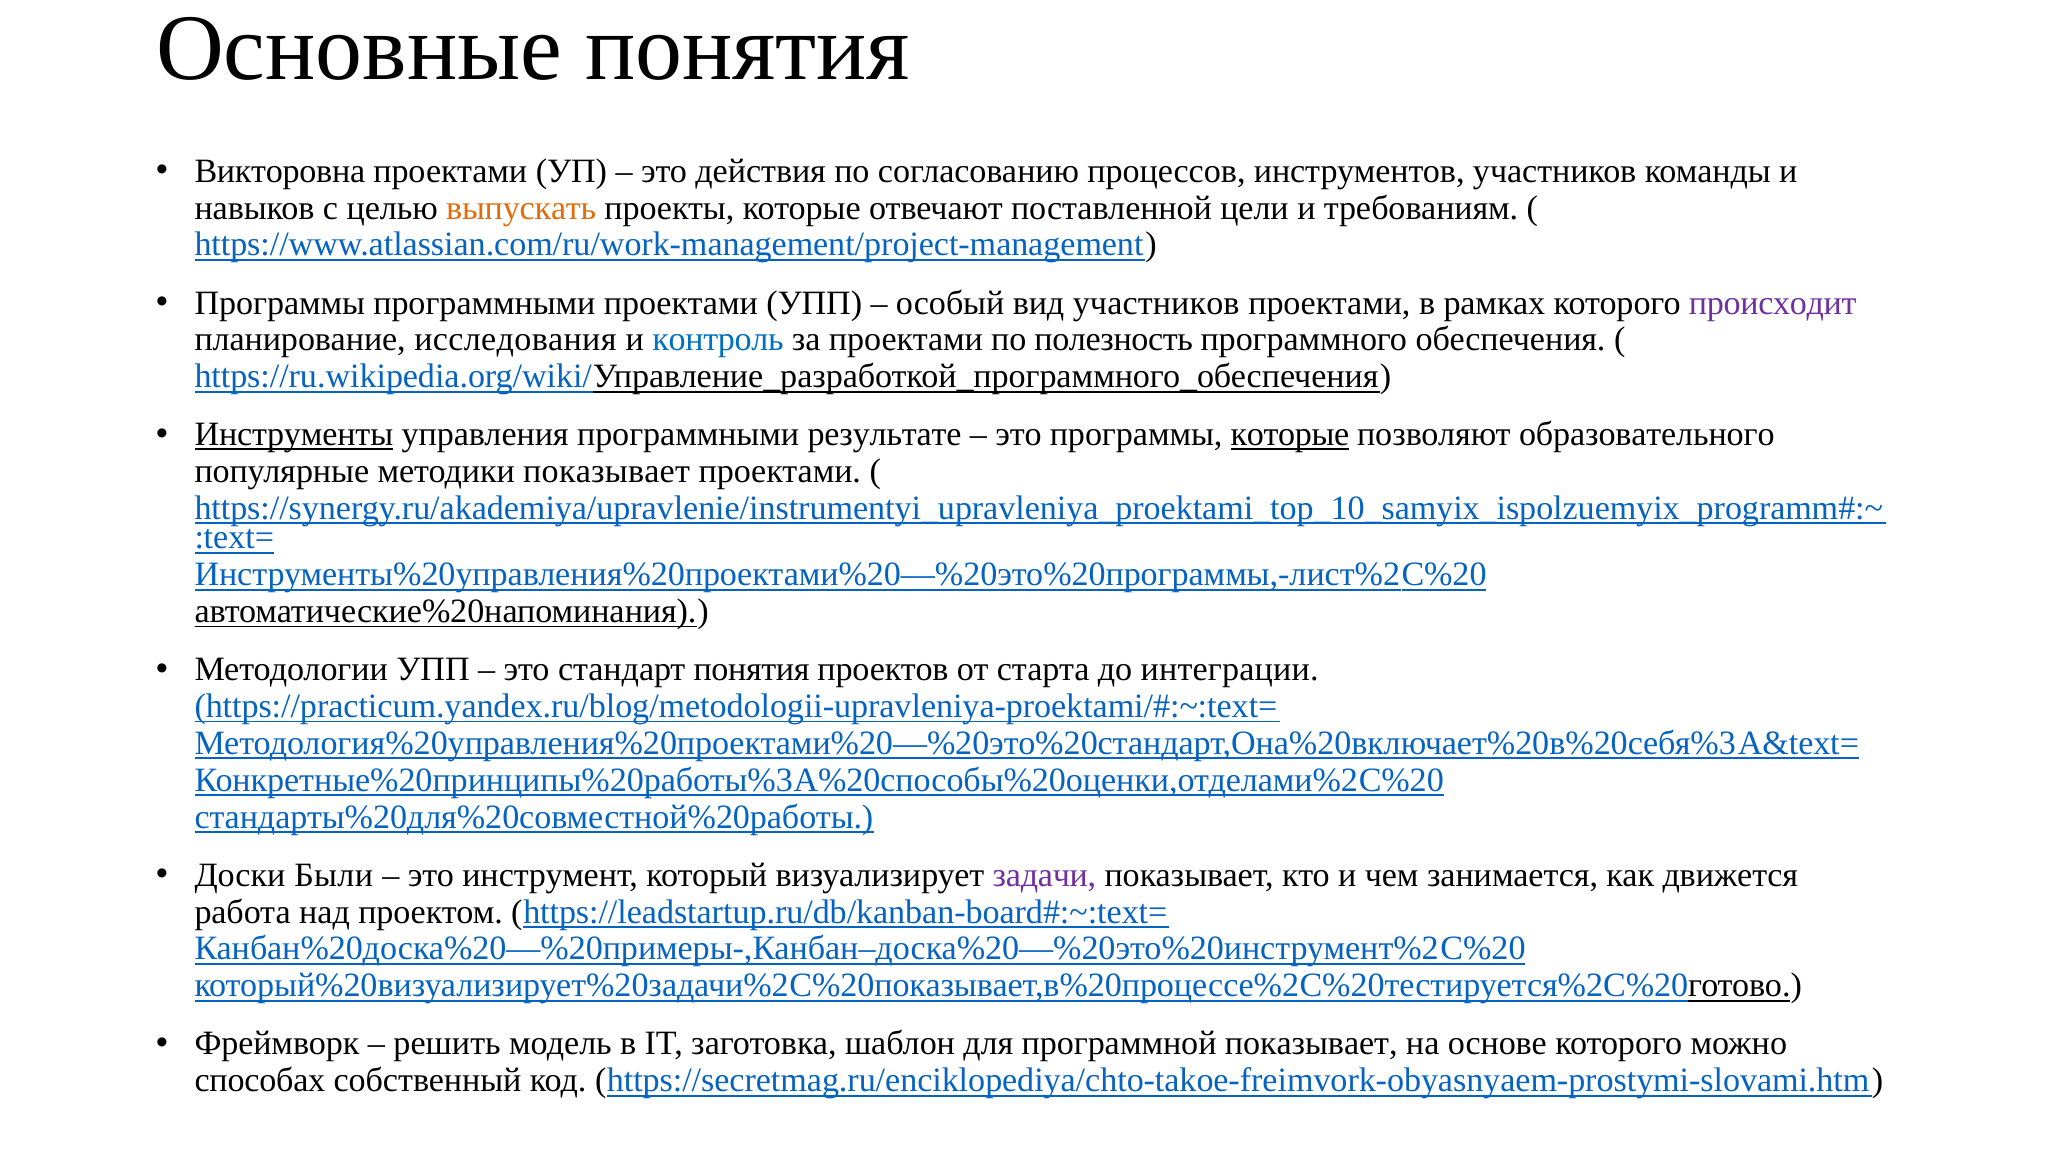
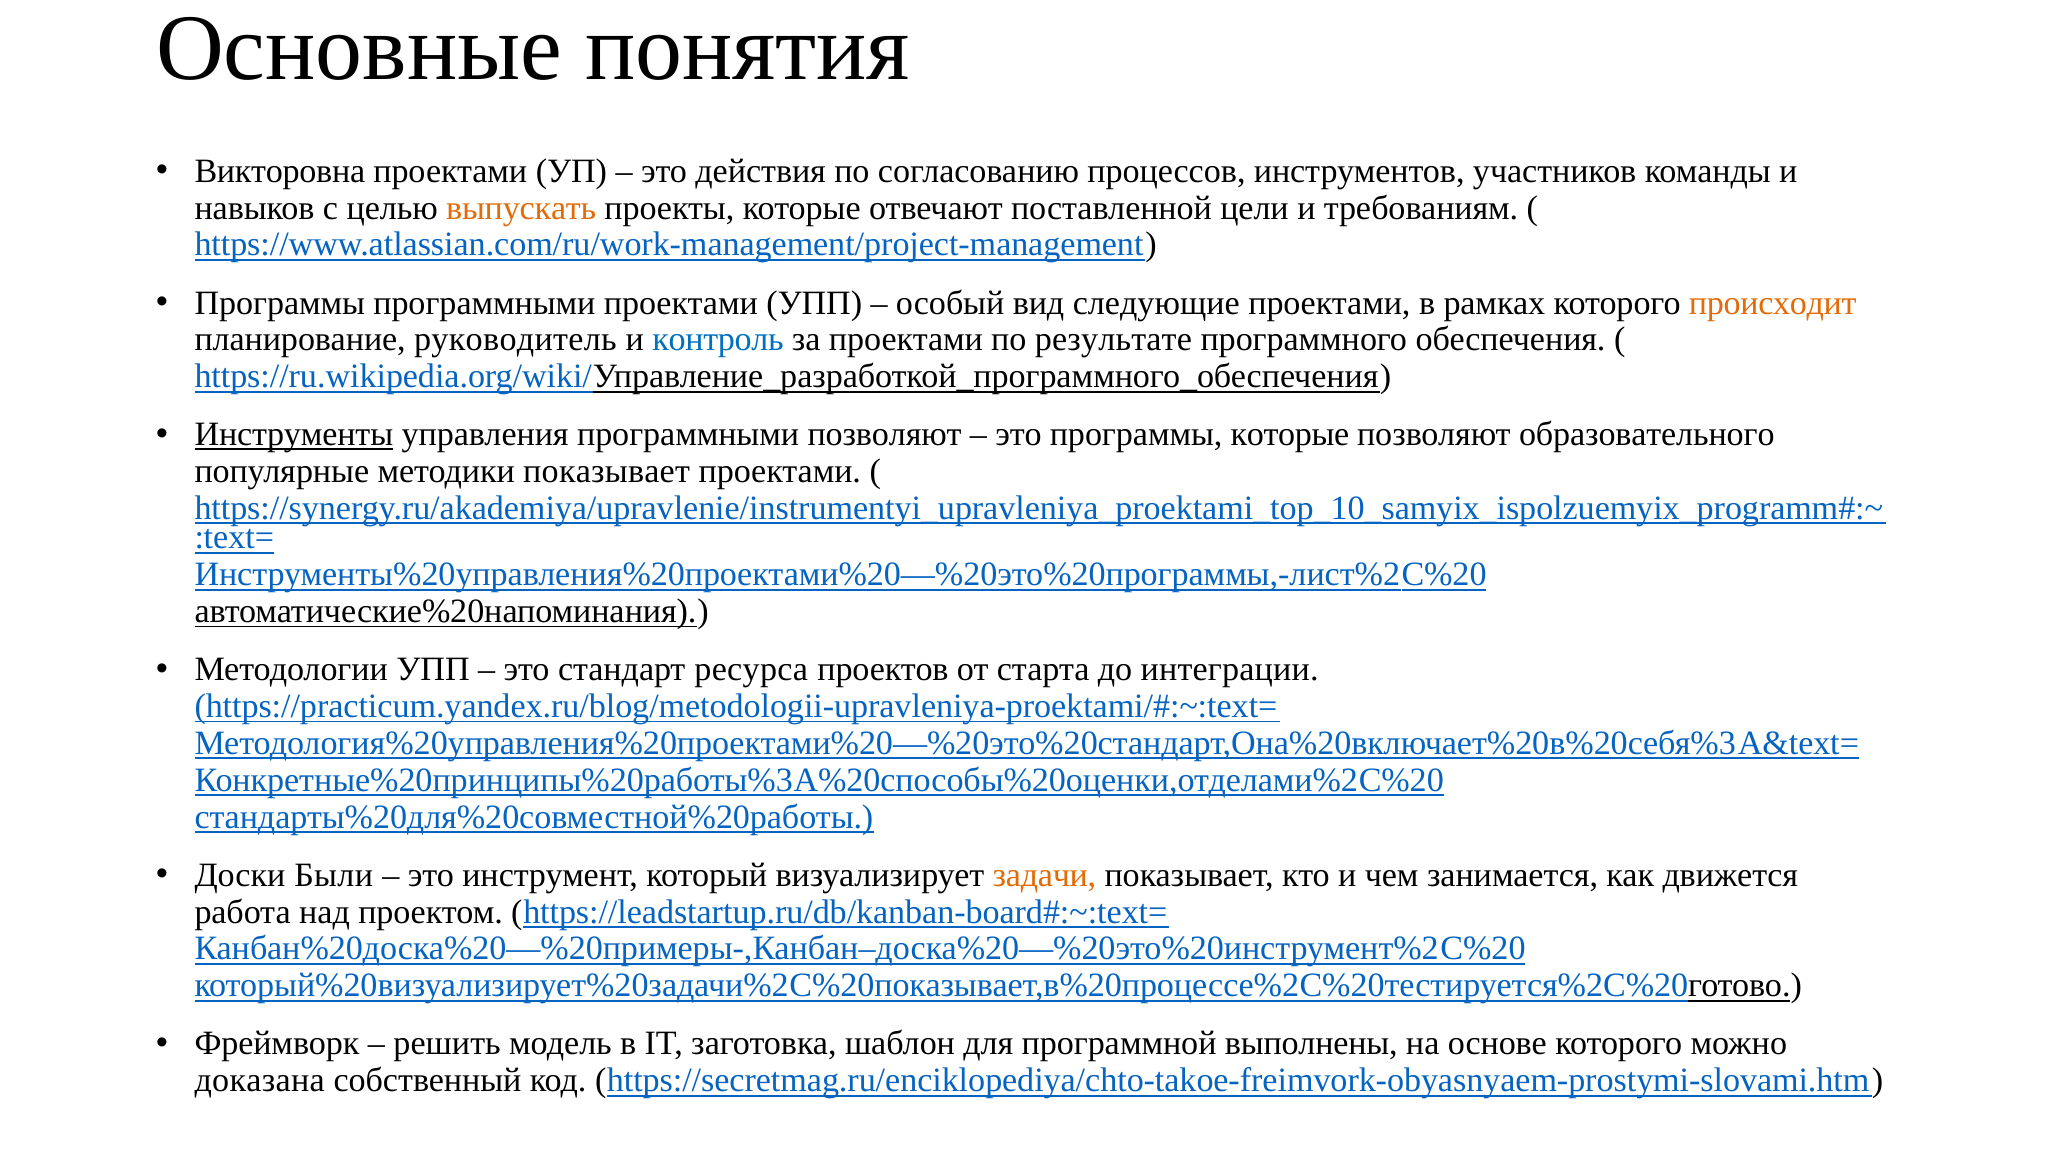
вид участников: участников -> следующие (1156, 303)
происходит colour: purple -> orange (1773, 303)
исследования: исследования -> руководитель (515, 340)
полезность: полезность -> результате (1113, 340)
программными результате: результате -> позволяют (885, 435)
которые underline: present -> none (1290, 435)
стандарт понятия: понятия -> ресурса (751, 670)
задачи colour: purple -> orange (1044, 875)
программной показывает: показывает -> выполнены (1311, 1044)
способах: способах -> доказана (260, 1081)
